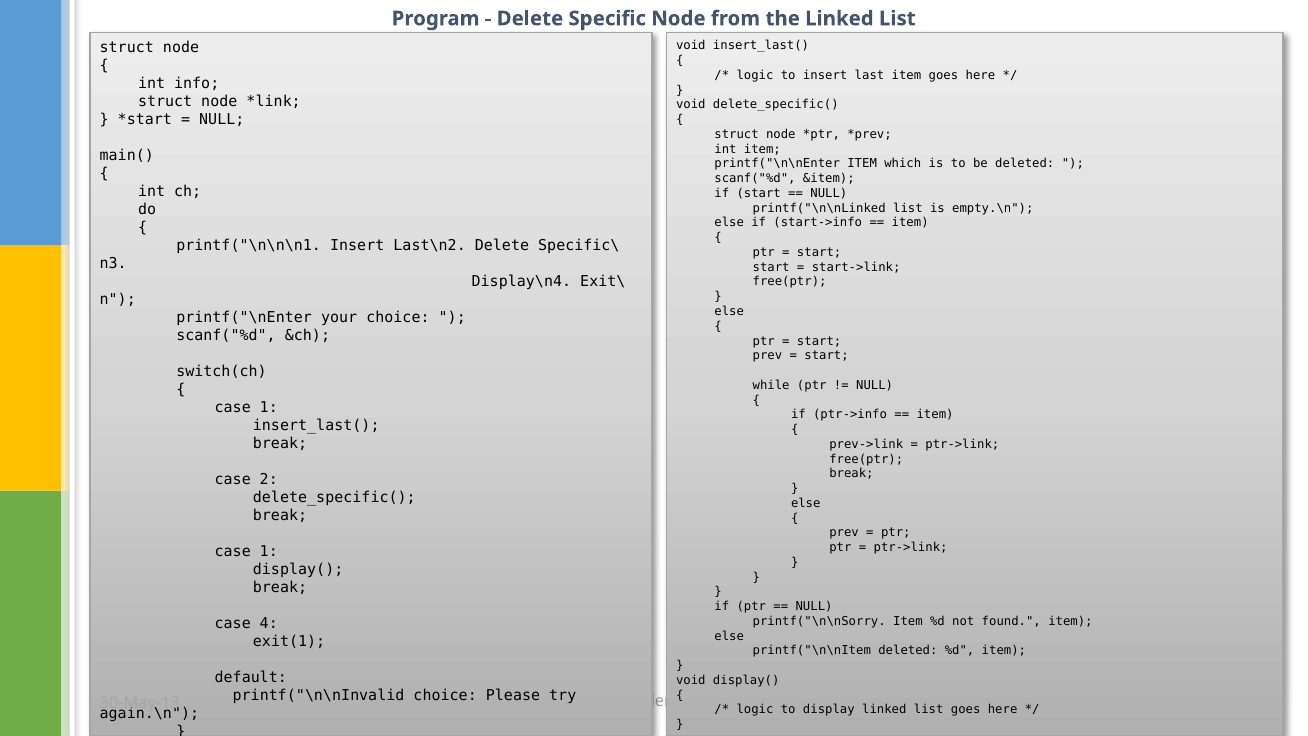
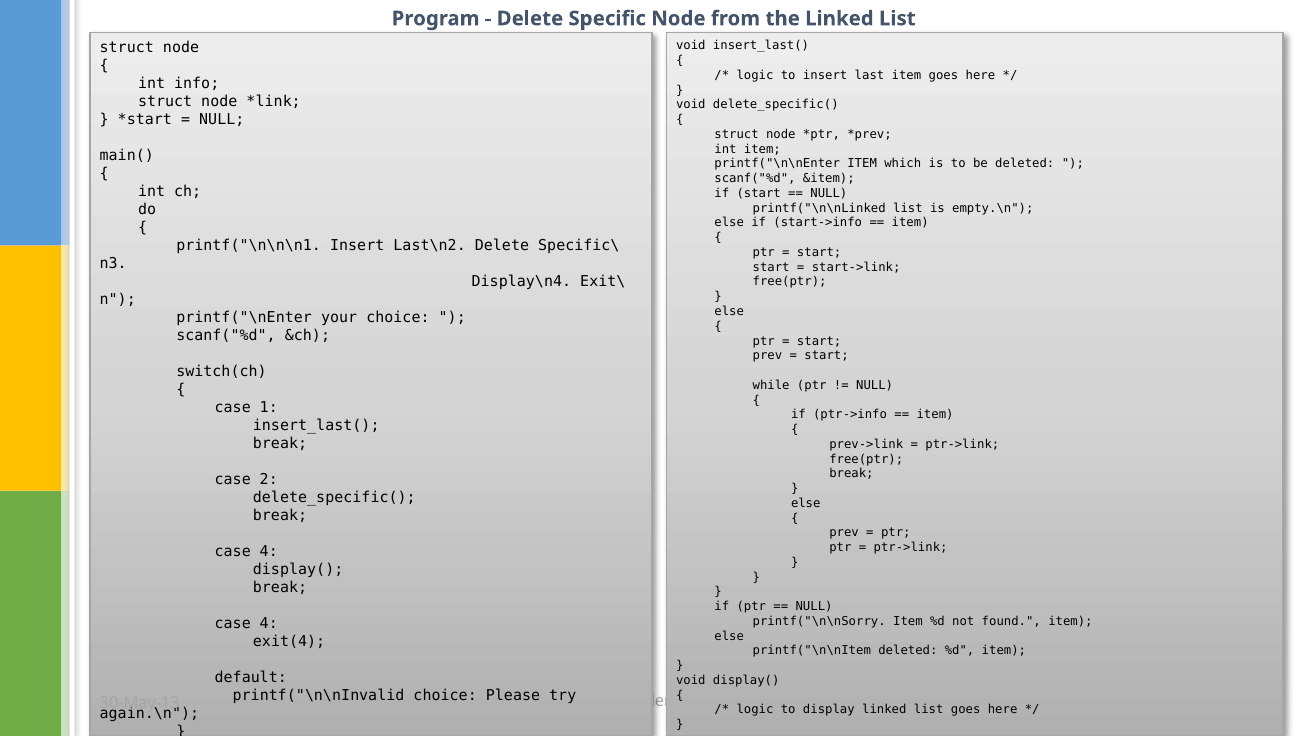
1: 1 -> 4 (269, 552)
exit(1: exit(1 -> exit(4 (289, 642)
